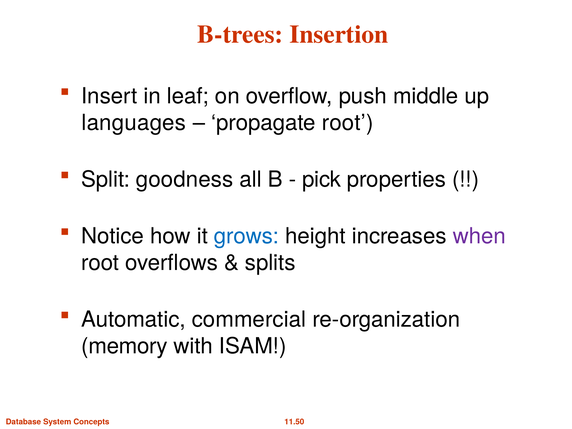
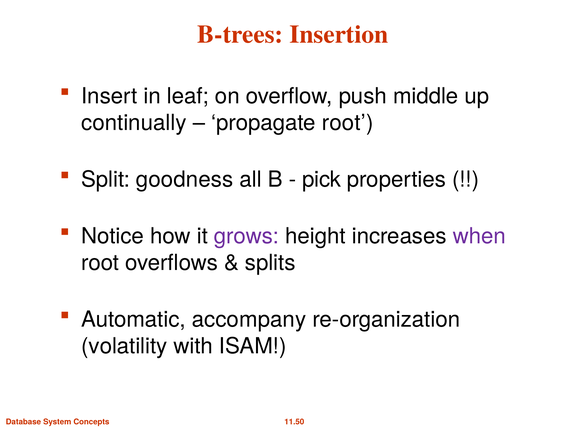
languages: languages -> continually (134, 123)
grows colour: blue -> purple (247, 236)
commercial: commercial -> accompany (249, 319)
memory: memory -> volatility (124, 346)
